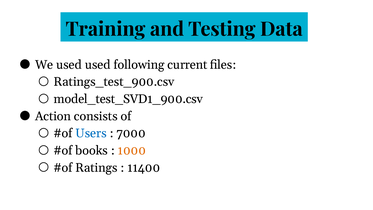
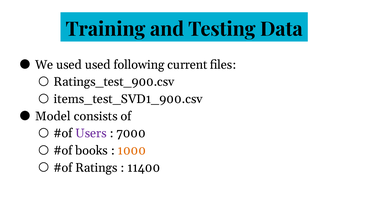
model_test_SVD1_900.csv: model_test_SVD1_900.csv -> items_test_SVD1_900.csv (128, 99)
Action: Action -> Model (53, 116)
Users colour: blue -> purple (91, 133)
